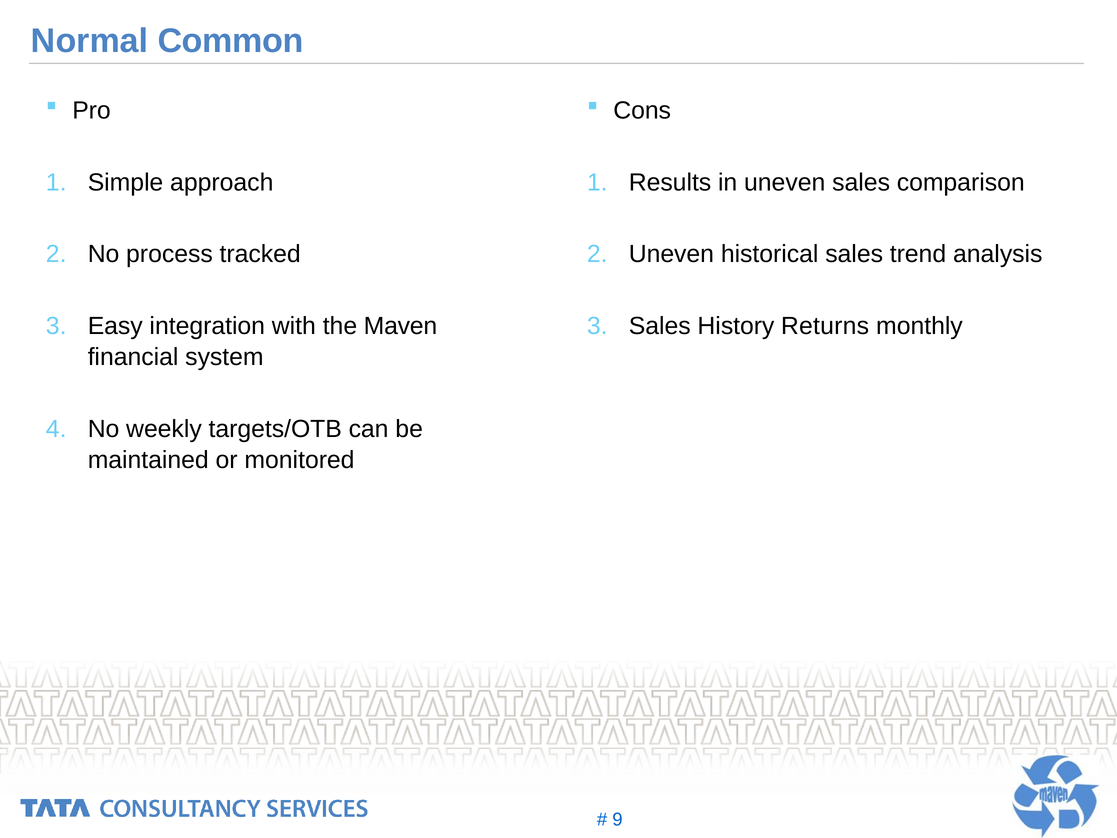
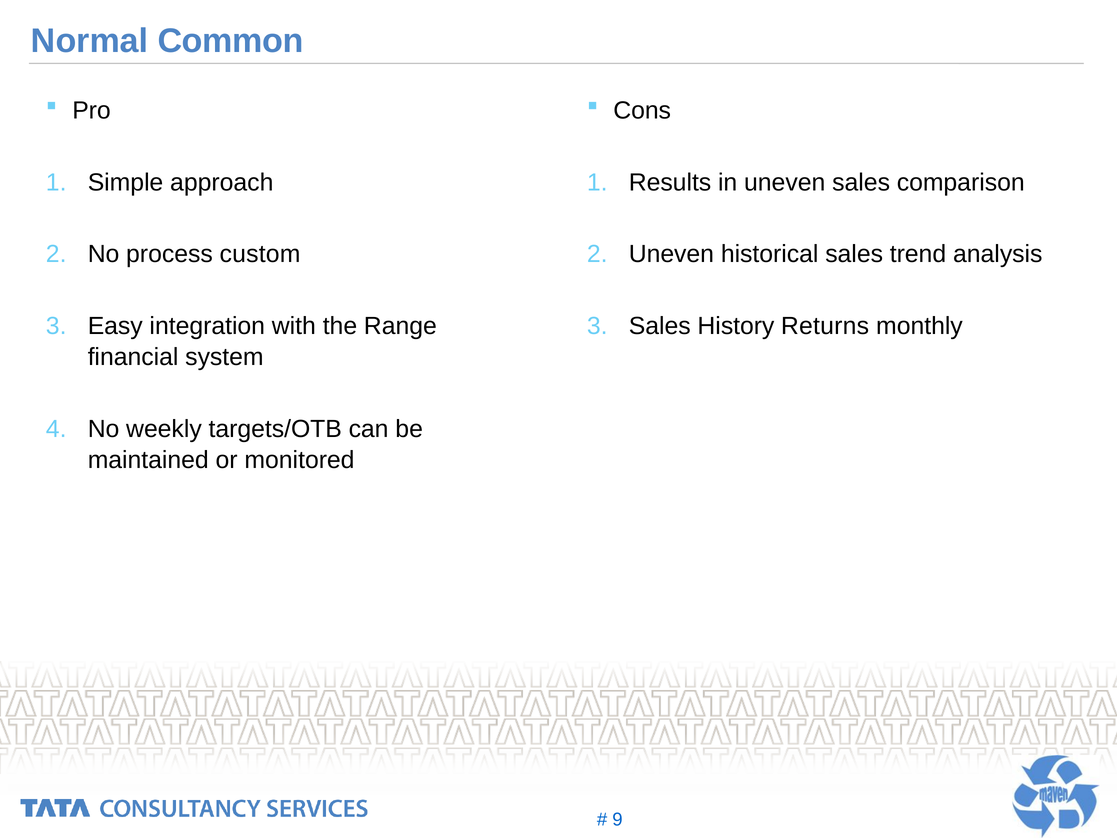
tracked: tracked -> custom (260, 254)
Maven: Maven -> Range (400, 326)
